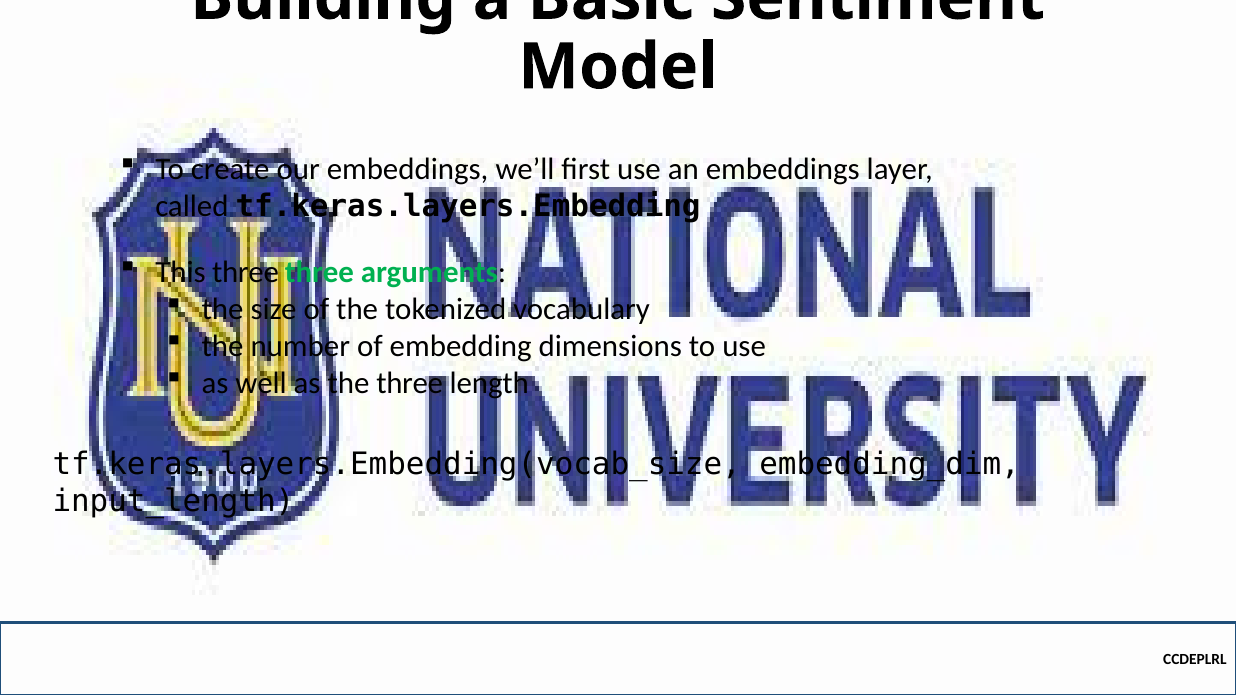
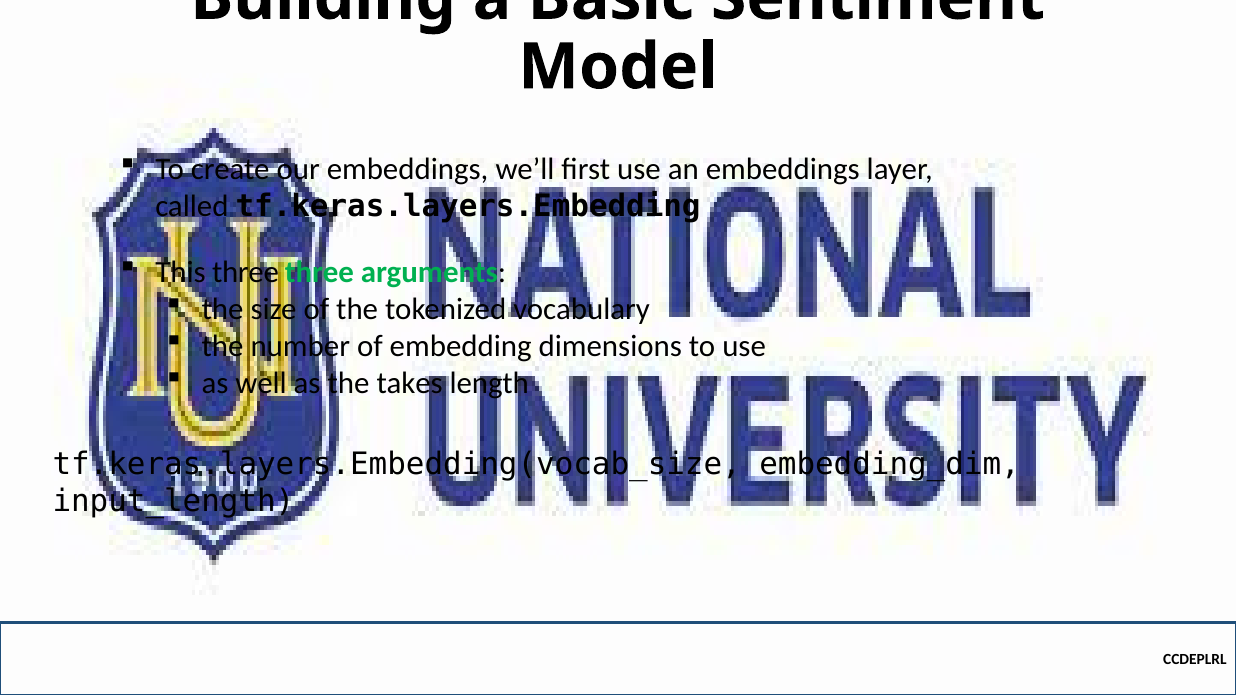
the three: three -> takes (410, 384)
